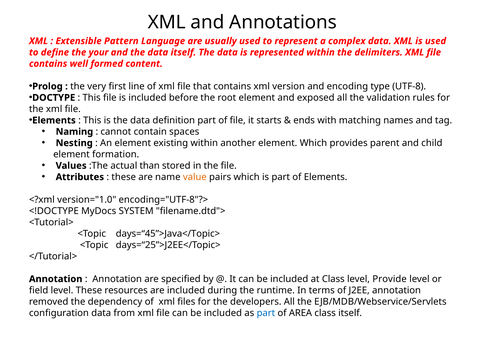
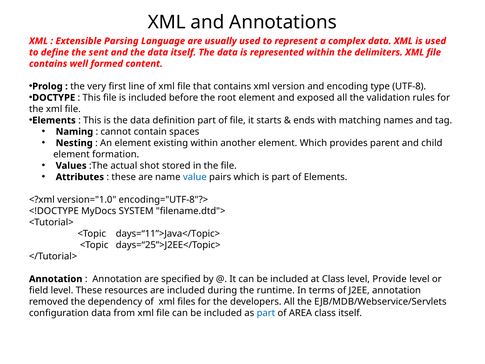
Pattern: Pattern -> Parsing (121, 41)
your: your -> sent (98, 52)
than: than -> shot (150, 166)
value colour: orange -> blue (195, 177)
days=“45”>Java</Topic>: days=“45”>Java</Topic> -> days=“11”>Java</Topic> (168, 234)
